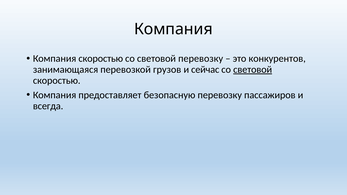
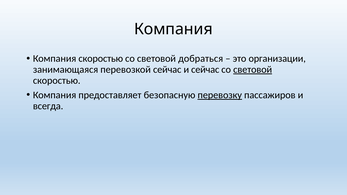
световой перевозку: перевозку -> добраться (201, 59)
конкурентов: конкурентов -> организации (277, 59)
перевозкой грузов: грузов -> сейчас (167, 70)
перевозку underline: none -> present (220, 95)
